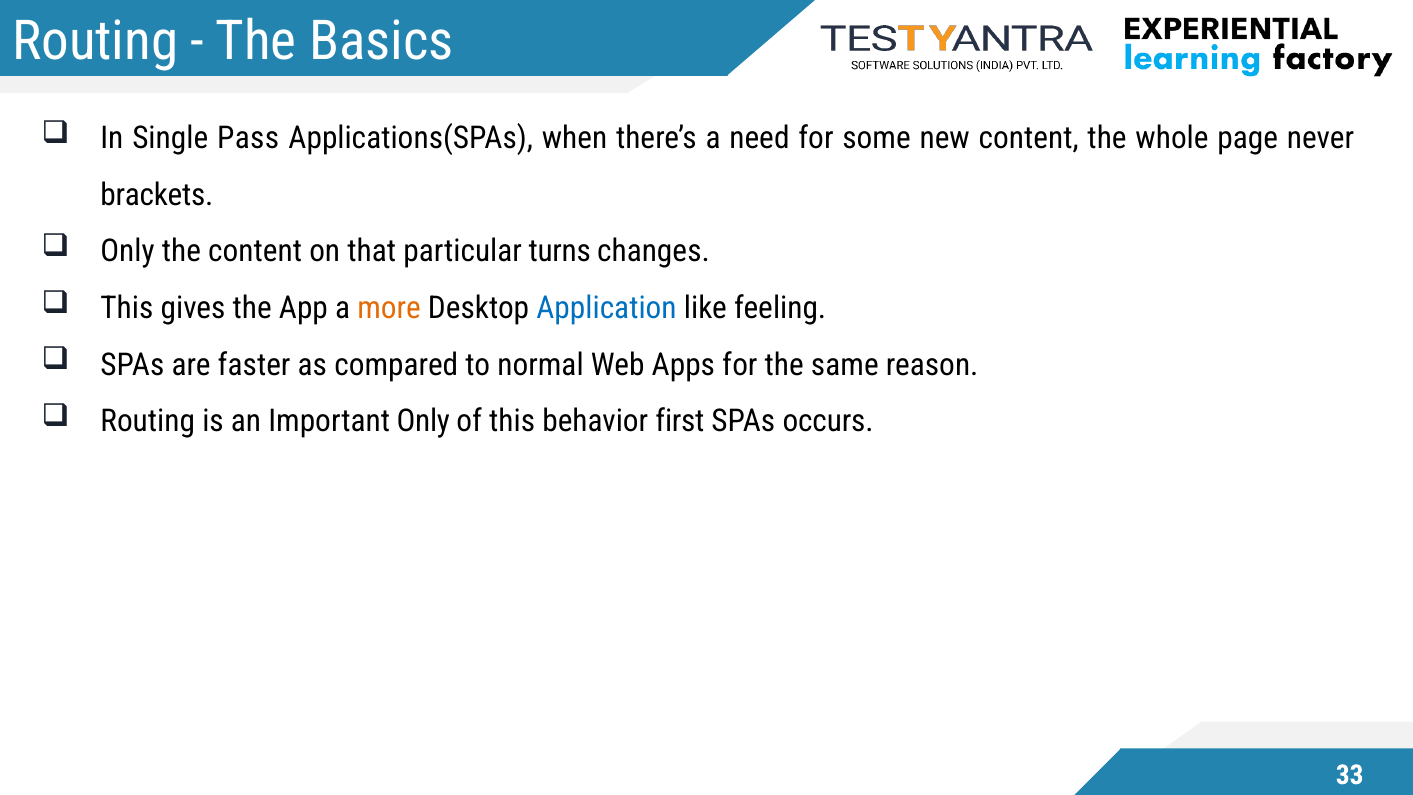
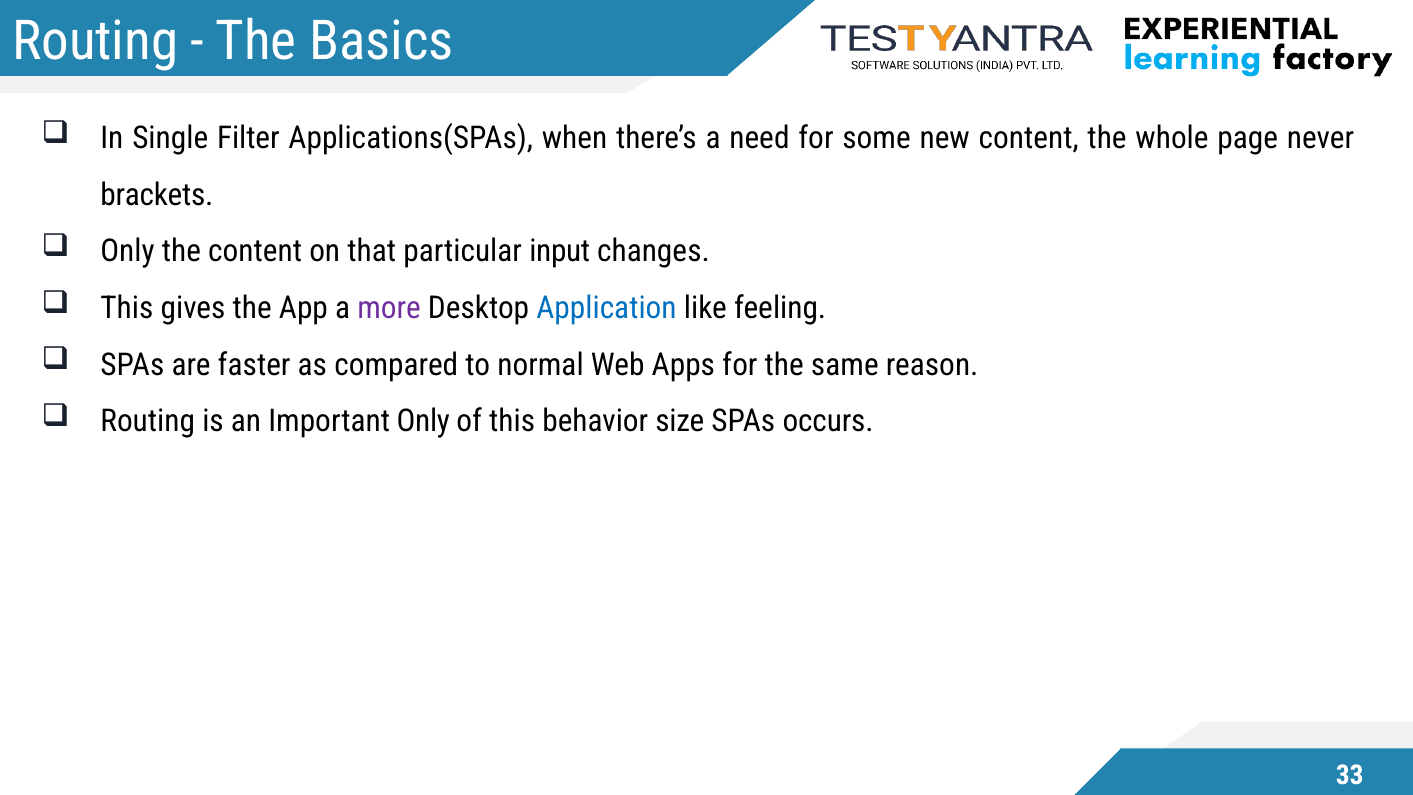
Pass: Pass -> Filter (248, 138)
turns: turns -> input (560, 252)
more colour: orange -> purple (389, 308)
first: first -> size (680, 421)
